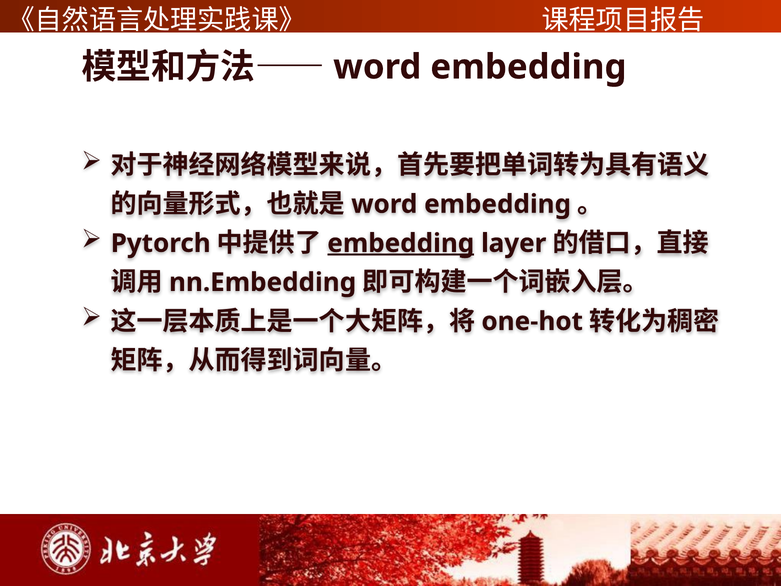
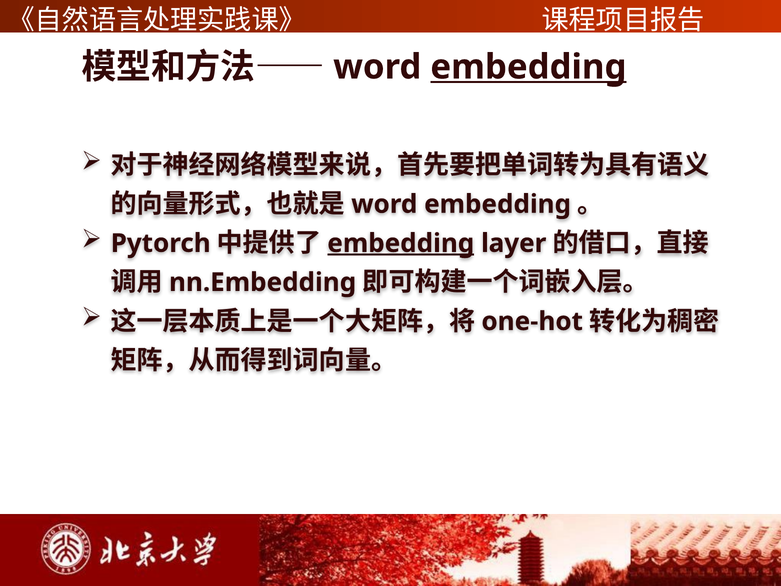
embedding underline: none -> present (528, 67)
